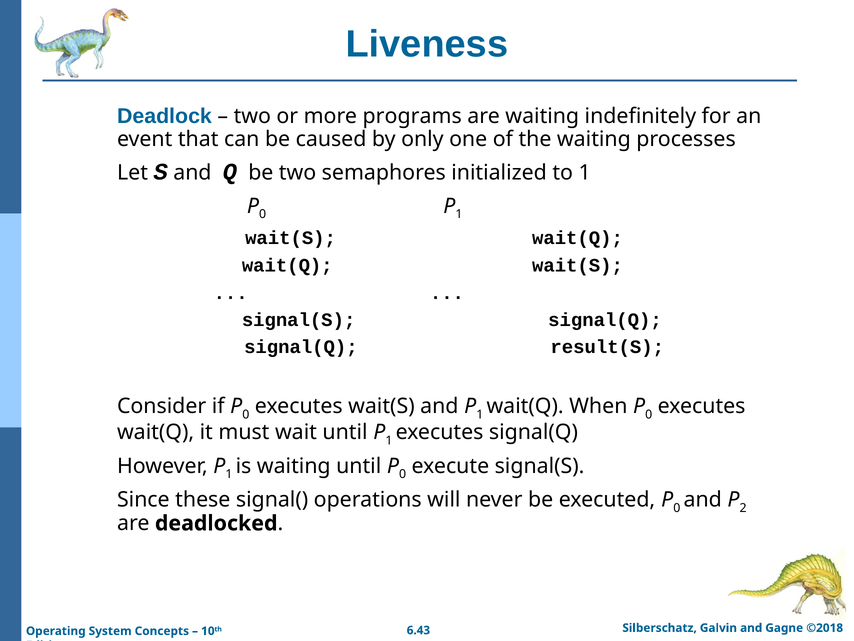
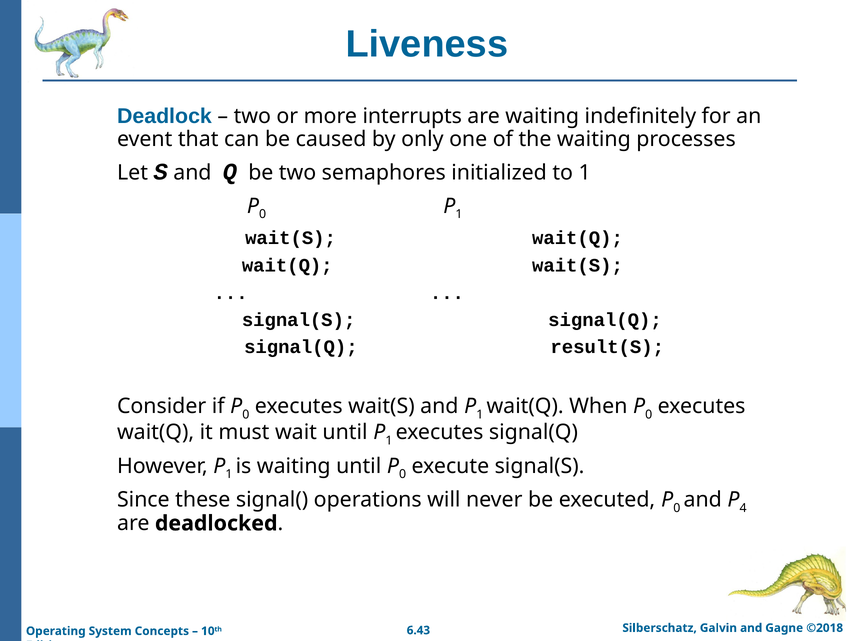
programs: programs -> interrupts (412, 116)
2: 2 -> 4 (743, 508)
